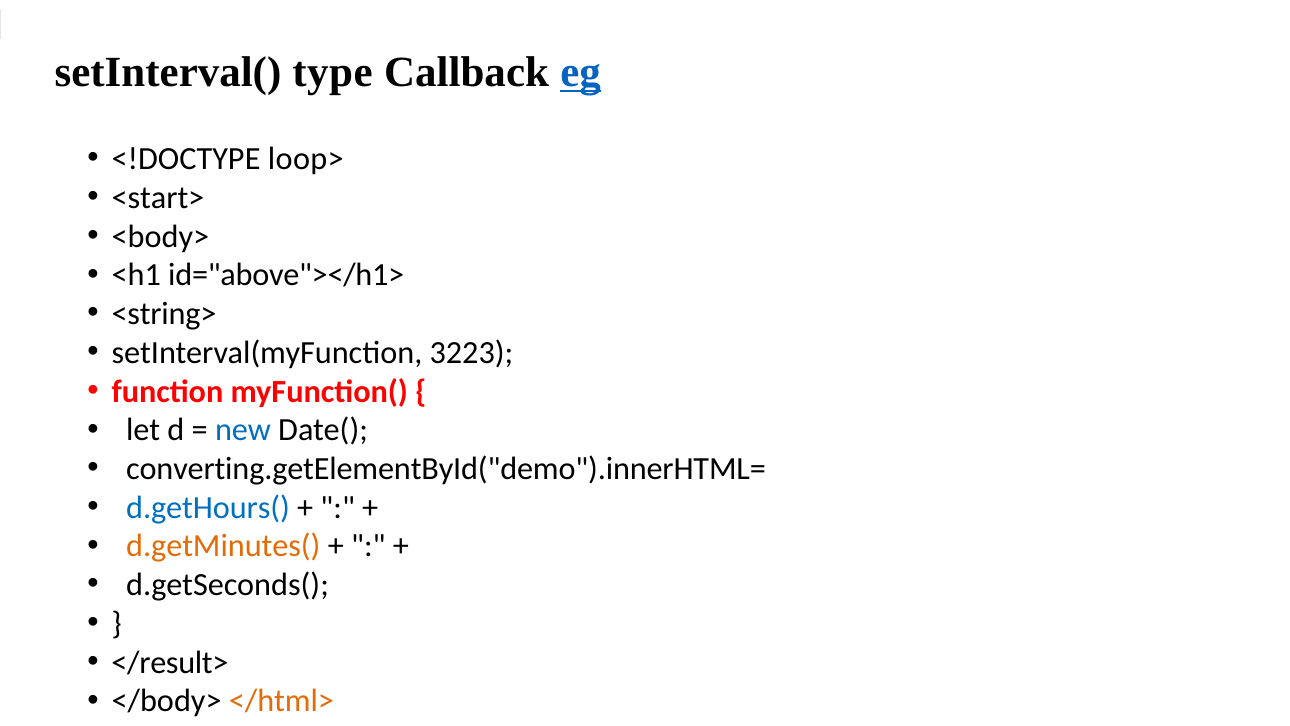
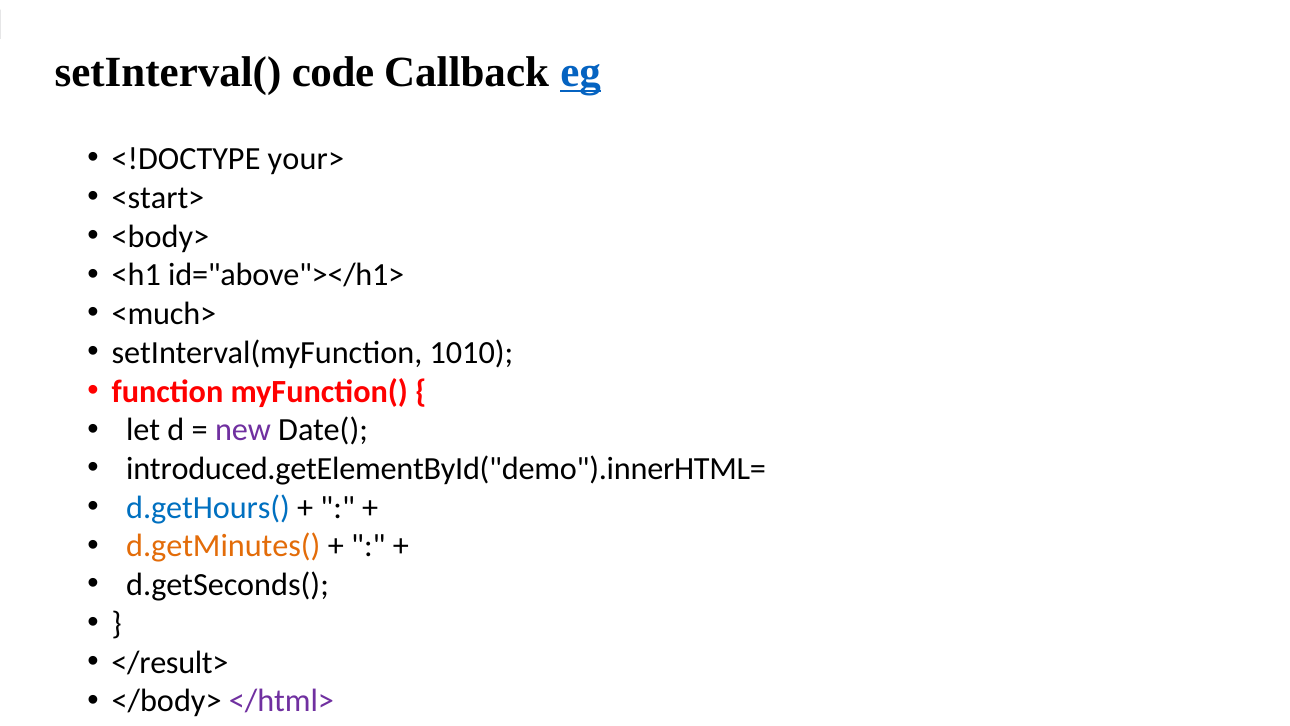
type: type -> code (333, 72)
loop>: loop> -> your> (306, 159)
<string>: <string> -> <much> (164, 314)
3223: 3223 -> 1010 (471, 353)
new colour: blue -> purple (243, 430)
converting.getElementById("demo").innerHTML=: converting.getElementById("demo").innerHTML= -> introduced.getElementById("demo").innerHTML= (446, 469)
</html> colour: orange -> purple (281, 701)
